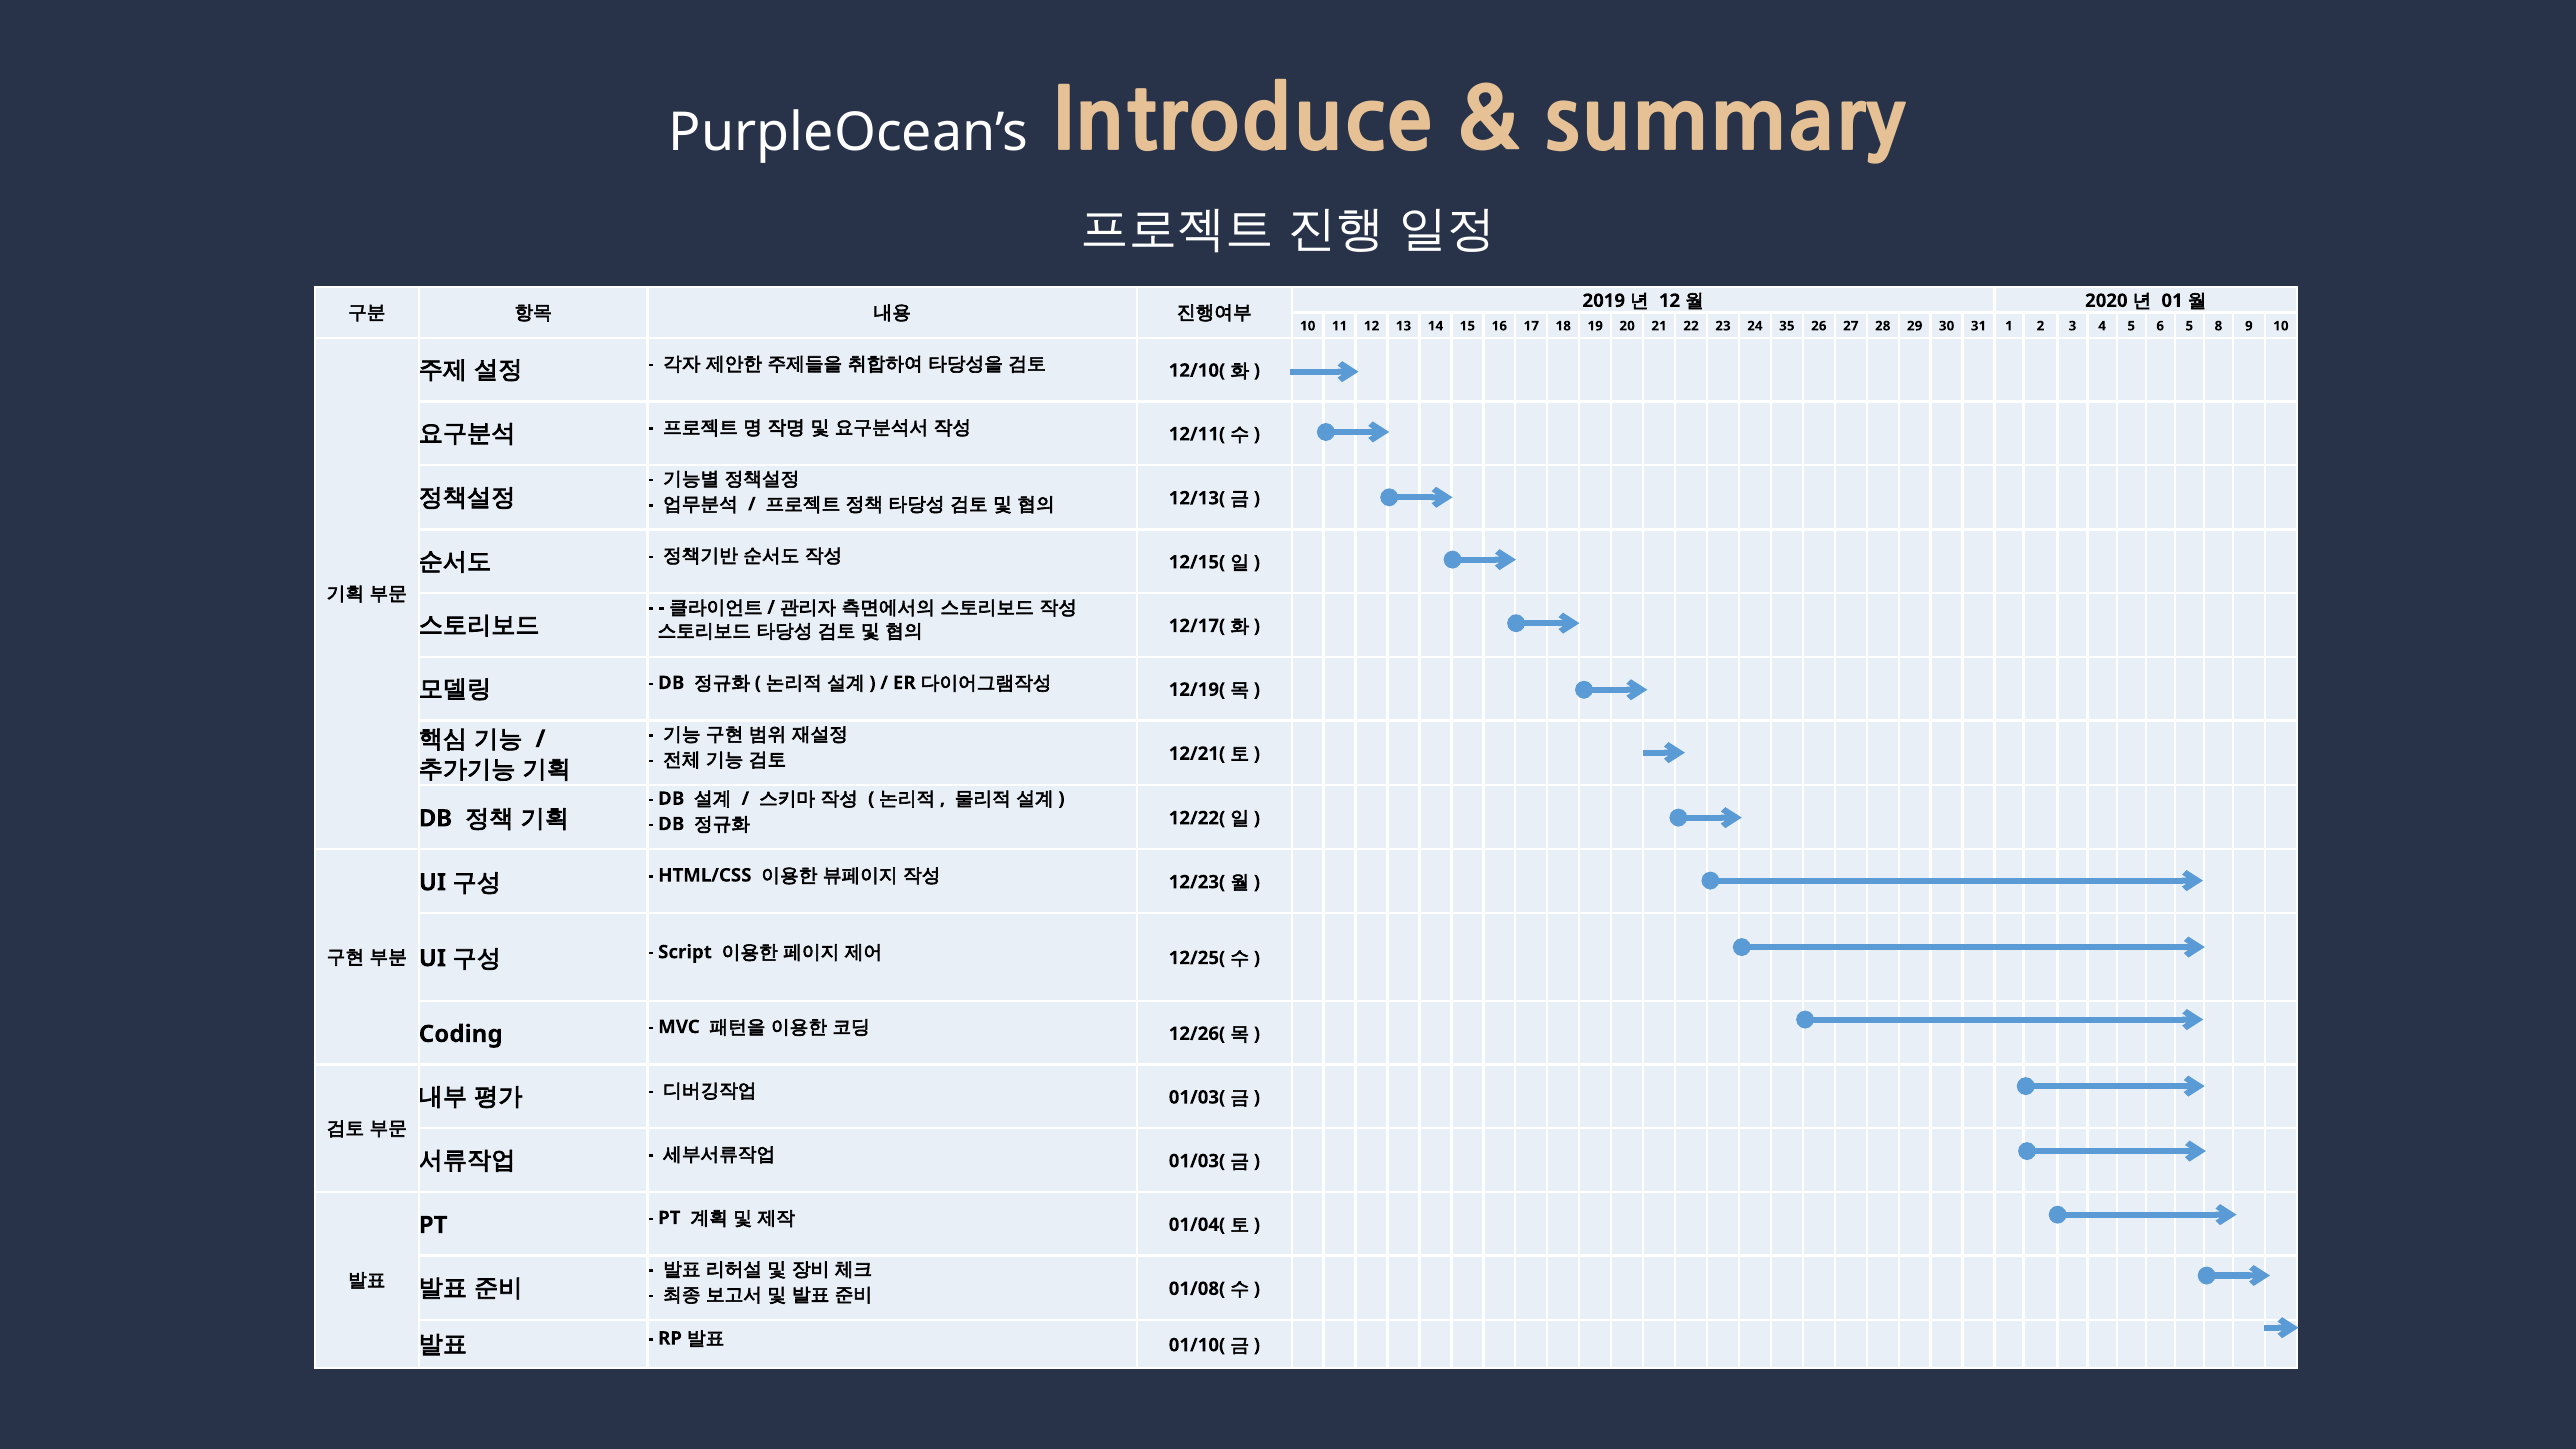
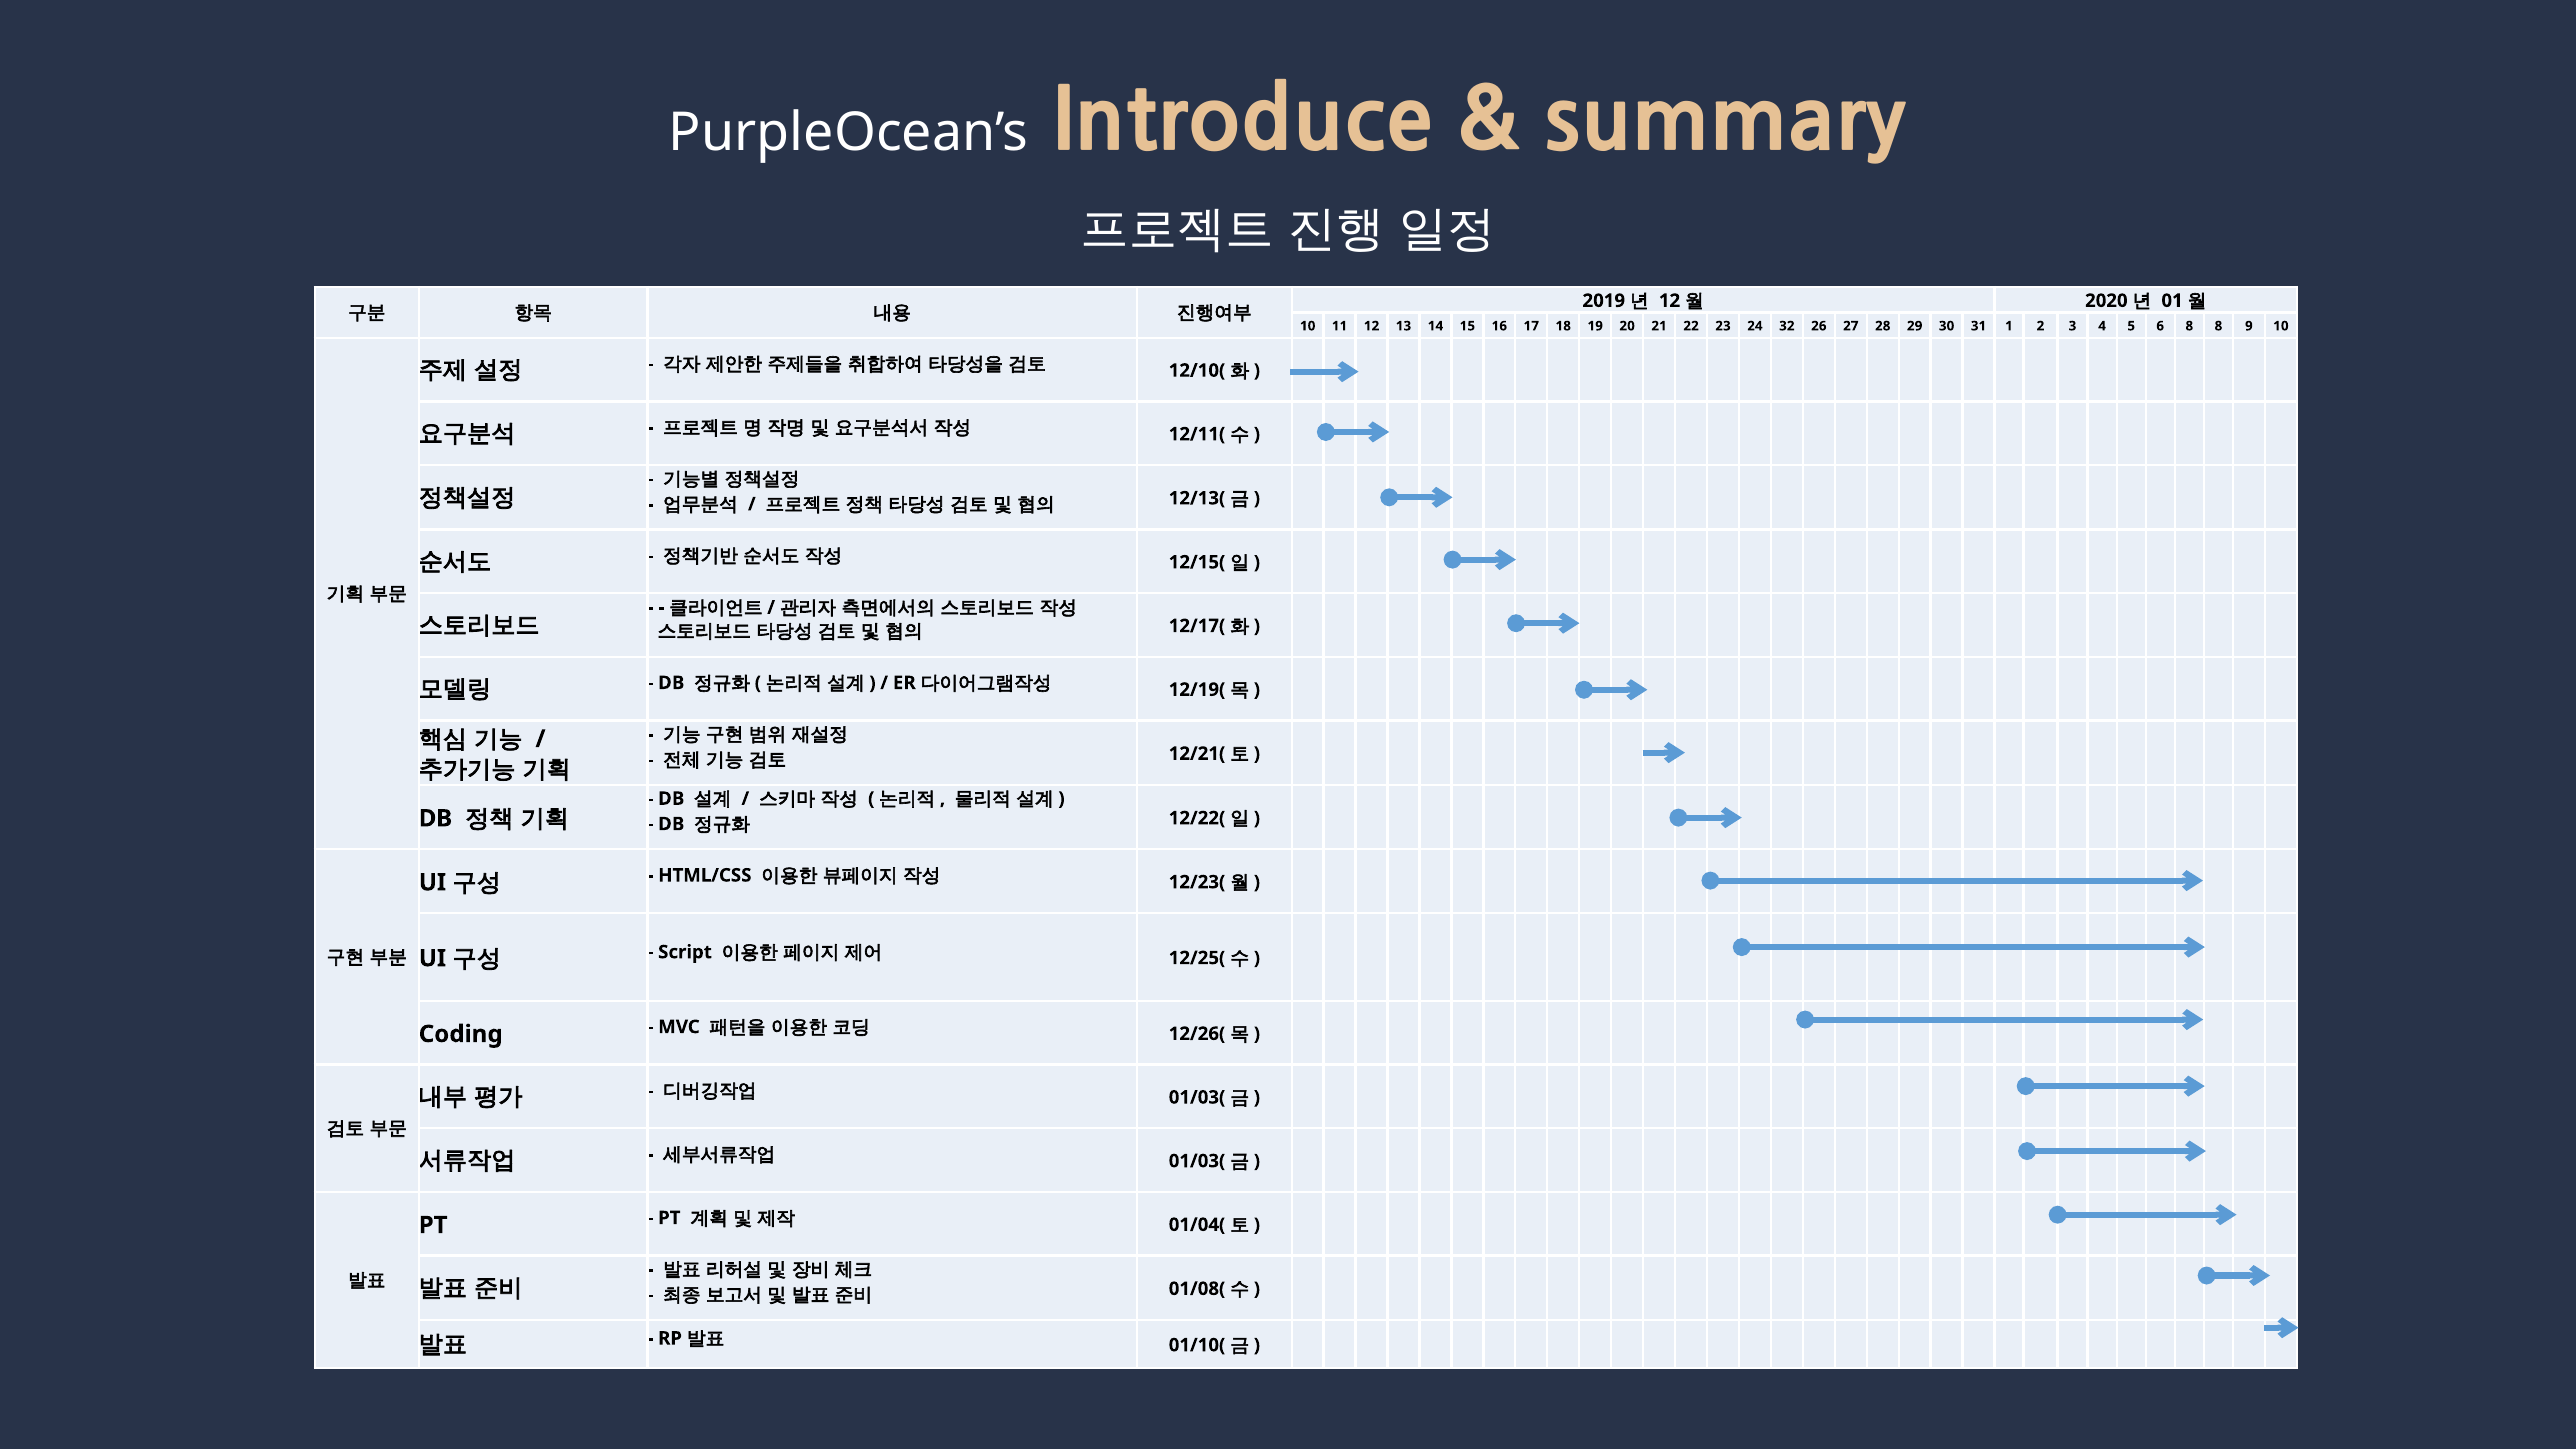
35: 35 -> 32 (1787, 326)
6 5: 5 -> 8 (2189, 326)
